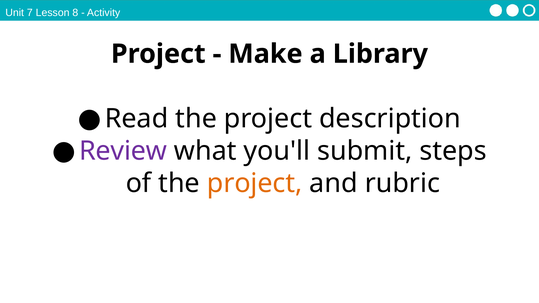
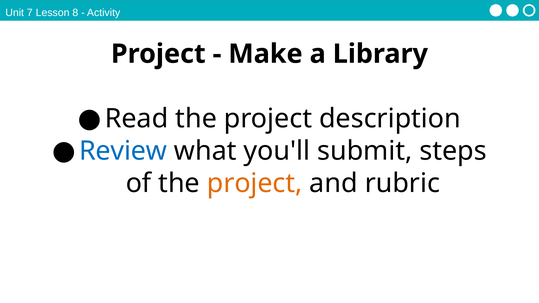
Review colour: purple -> blue (123, 151)
